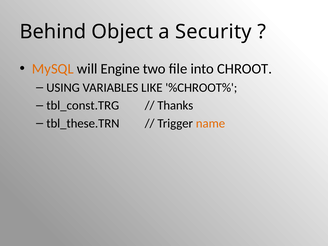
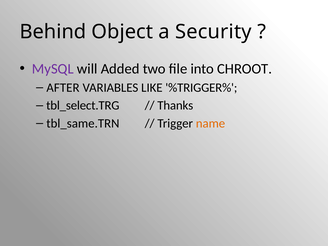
MySQL colour: orange -> purple (53, 69)
Engine: Engine -> Added (120, 69)
USING: USING -> AFTER (63, 88)
%CHROOT%: %CHROOT% -> %TRIGGER% (201, 88)
tbl_const.TRG: tbl_const.TRG -> tbl_select.TRG (83, 106)
tbl_these.TRN: tbl_these.TRN -> tbl_same.TRN (83, 123)
